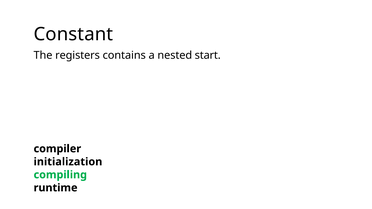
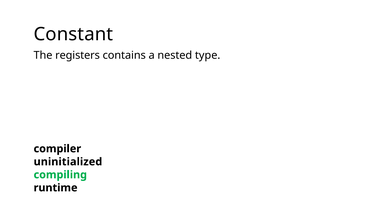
start: start -> type (208, 55)
initialization: initialization -> uninitialized (68, 162)
